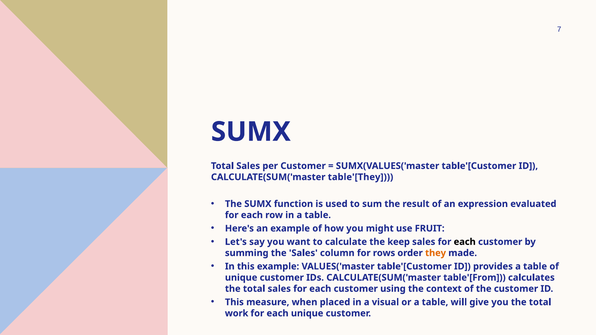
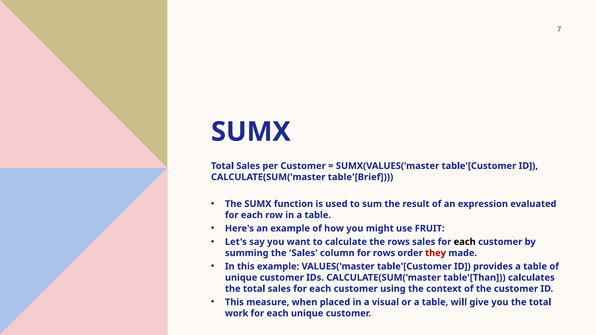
table'[They: table'[They -> table'[Brief (361, 177)
the keep: keep -> rows (399, 242)
they colour: orange -> red (436, 253)
table'[From: table'[From -> table'[Than (474, 278)
